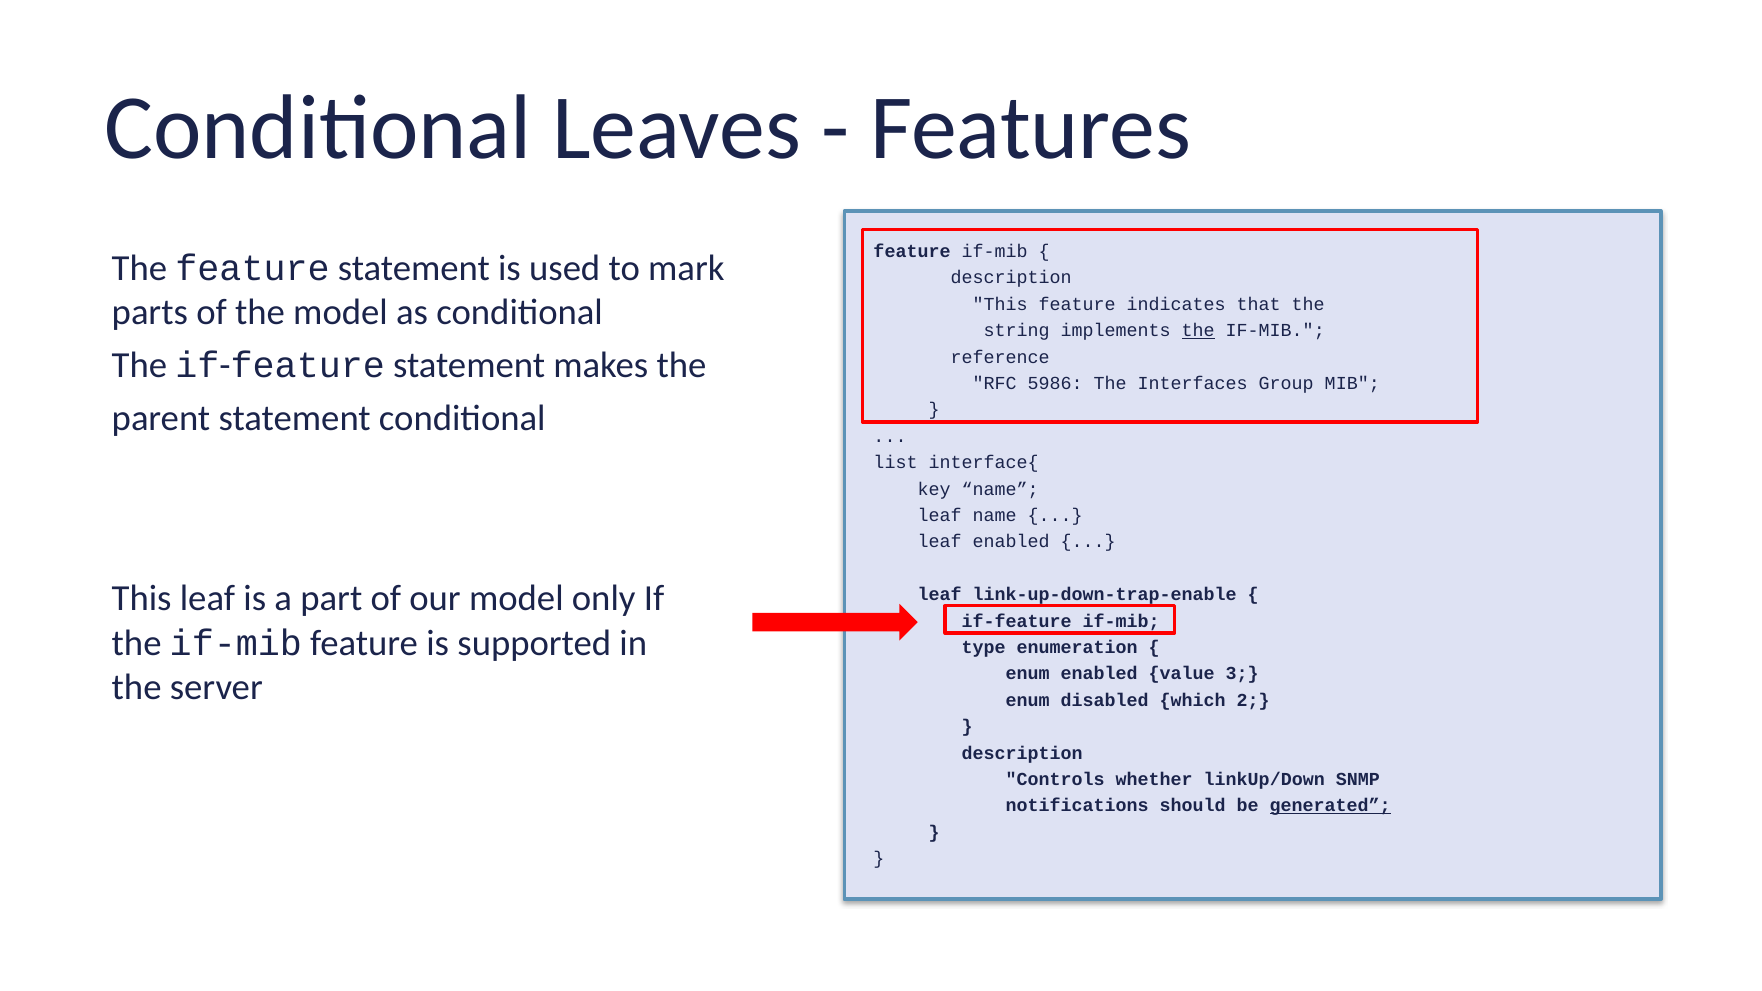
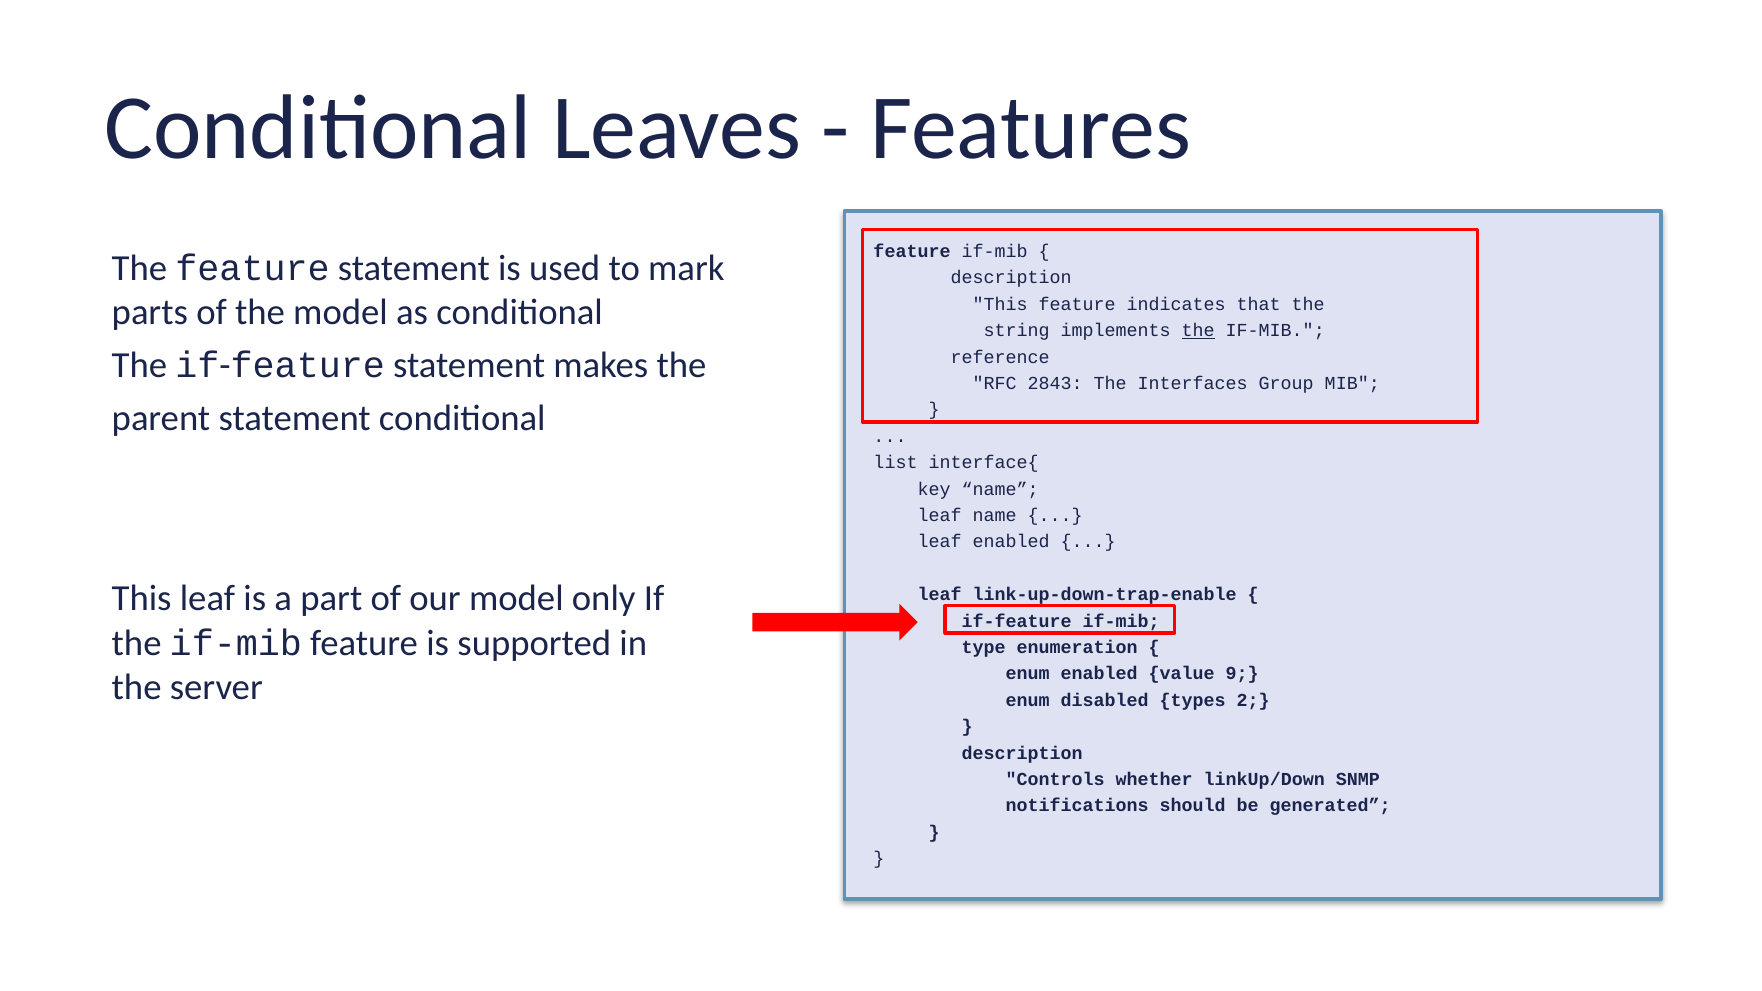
5986: 5986 -> 2843 (1055, 384)
3: 3 -> 9 (1242, 674)
which: which -> types (1193, 700)
generated underline: present -> none (1330, 806)
